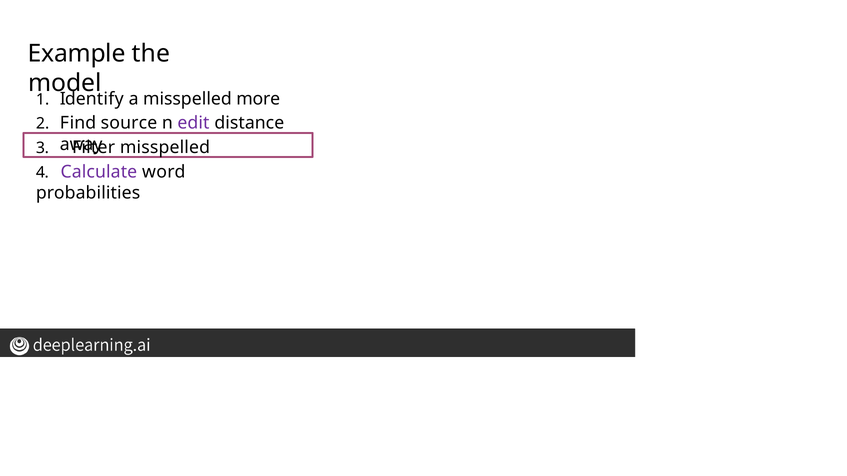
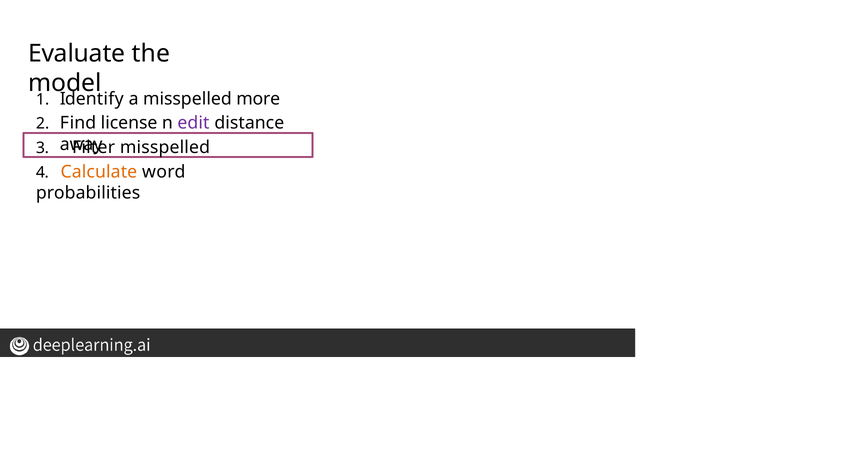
Example: Example -> Evaluate (77, 53)
source: source -> license (129, 123)
Calculate colour: purple -> orange (99, 172)
